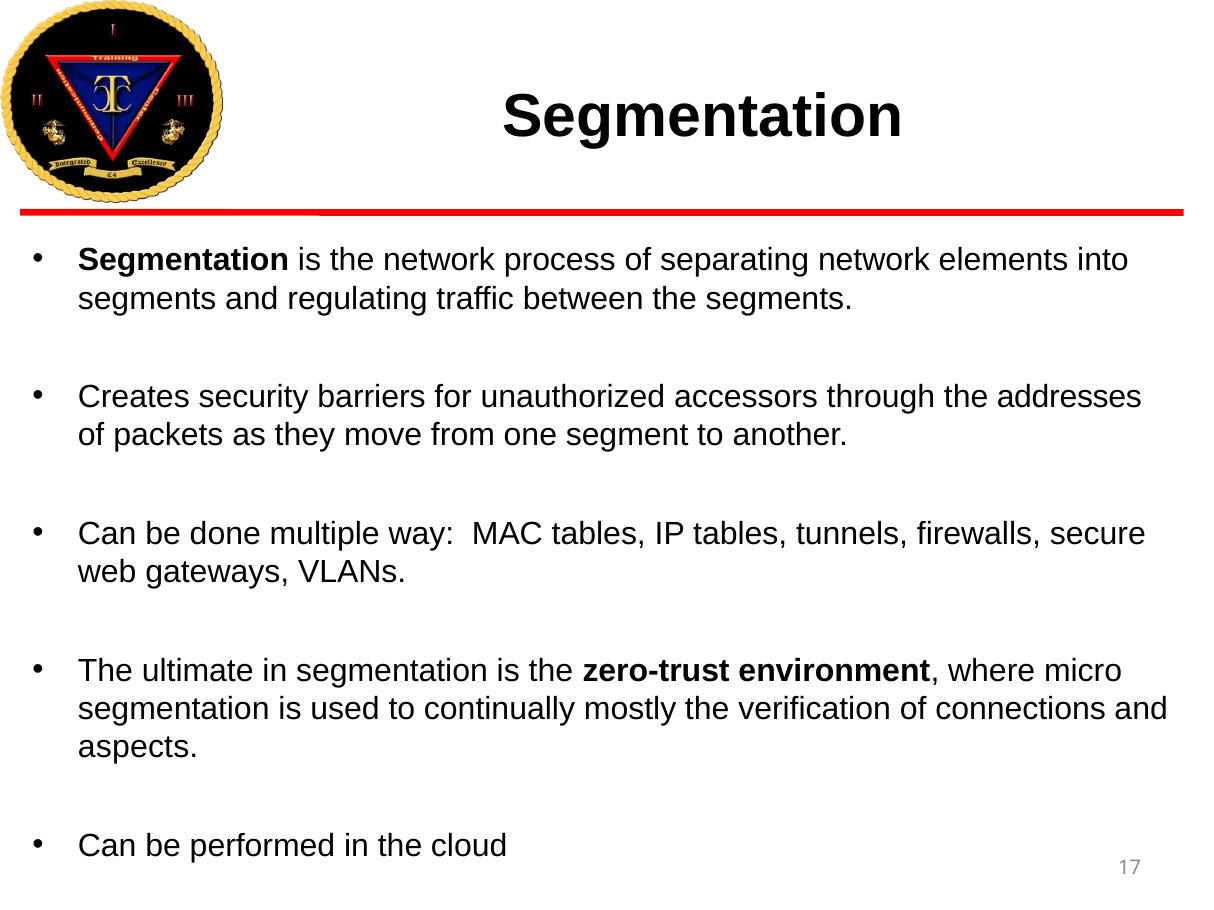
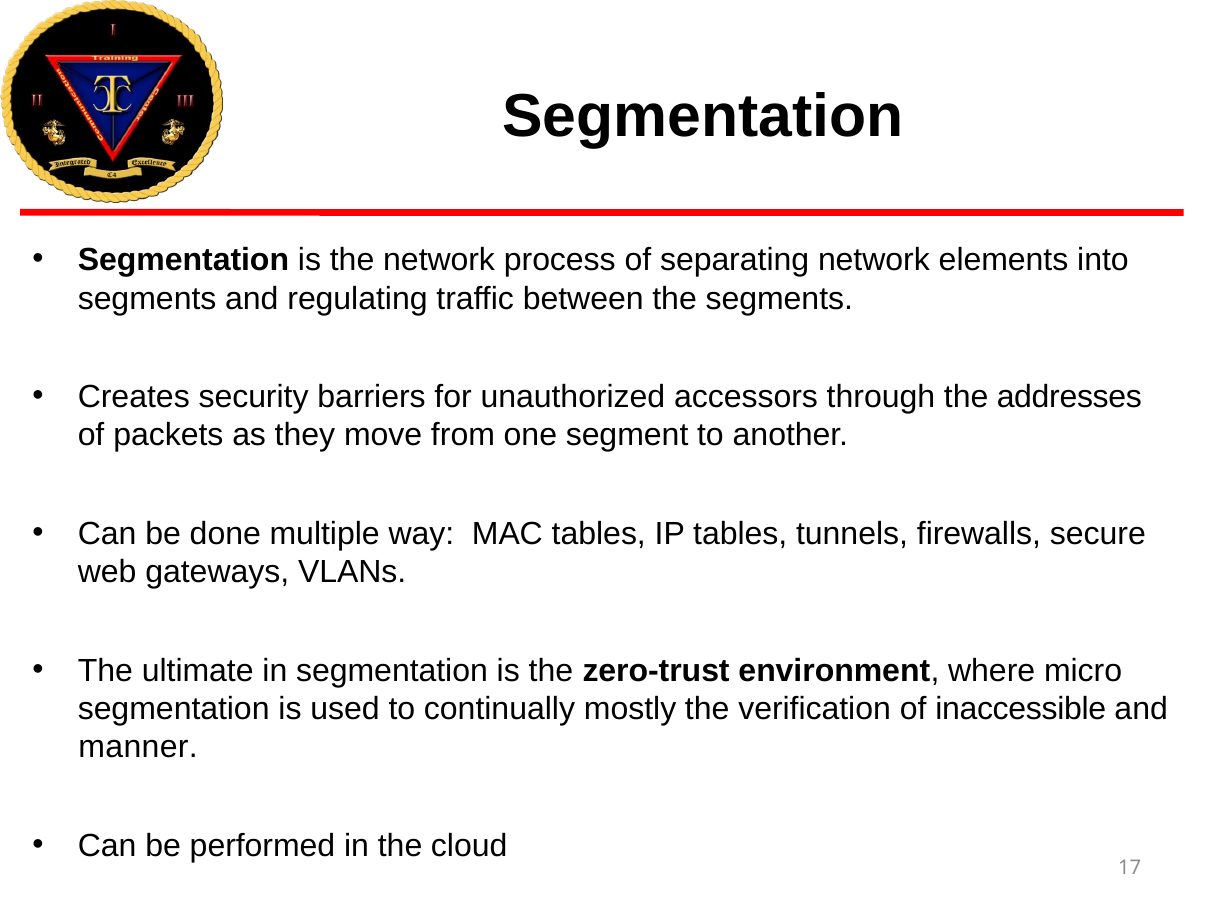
connections: connections -> inaccessible (1021, 709)
aspects: aspects -> manner (138, 748)
